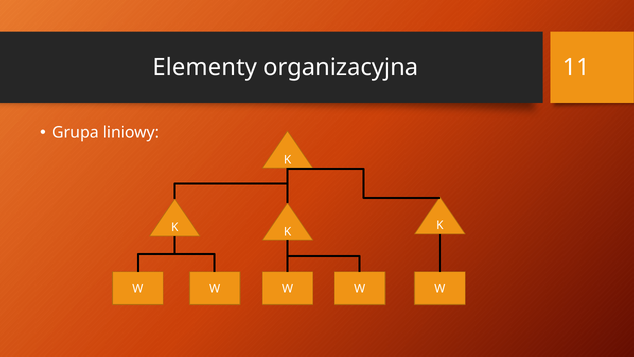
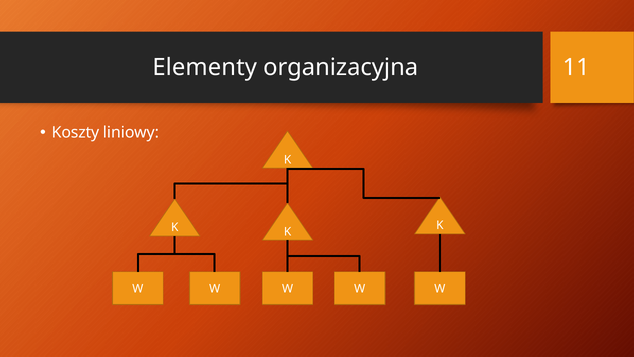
Grupa: Grupa -> Koszty (75, 132)
